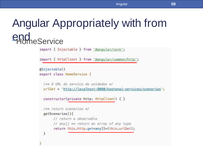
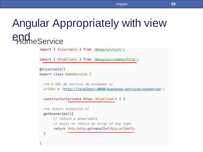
from: from -> view (156, 23)
